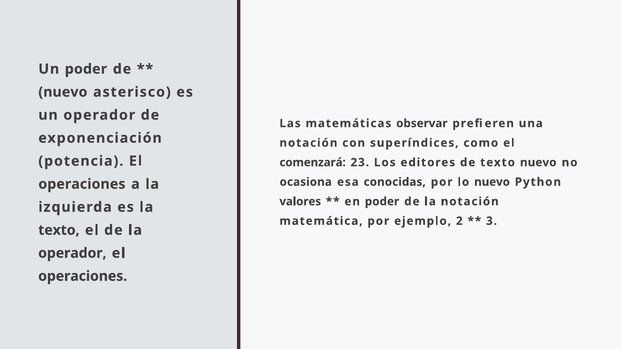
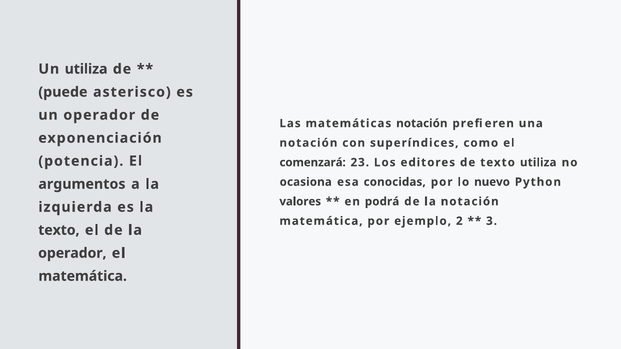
Un poder: poder -> utiliza (86, 69)
nuevo: nuevo -> puede (63, 92)
matemáticas observar: observar -> notación (422, 123)
texto nuevo: nuevo -> utiliza (538, 163)
operaciones: operaciones -> argumentos (82, 184)
en poder: poder -> podrá (382, 202)
operaciones: operaciones -> matemática (83, 276)
